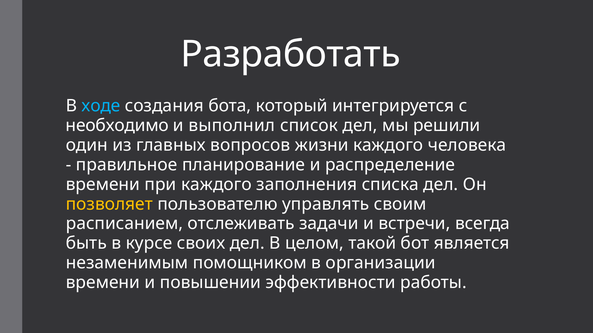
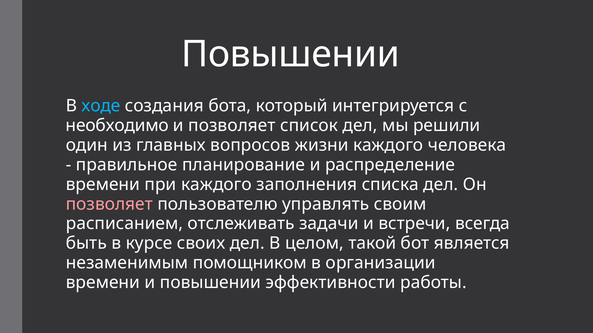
Разработать: Разработать -> Повышении (291, 55)
и выполнил: выполнил -> позволяет (232, 126)
позволяет colour: yellow -> pink (109, 204)
